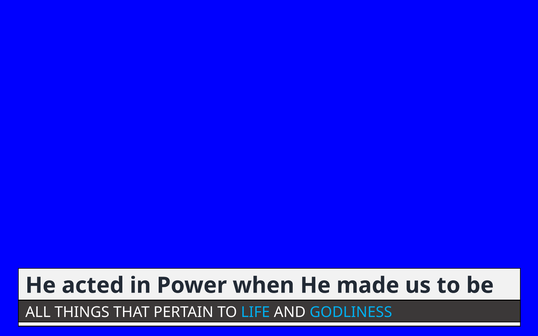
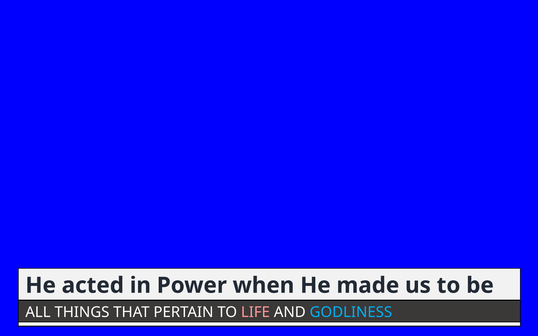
LIFE colour: light blue -> pink (255, 312)
